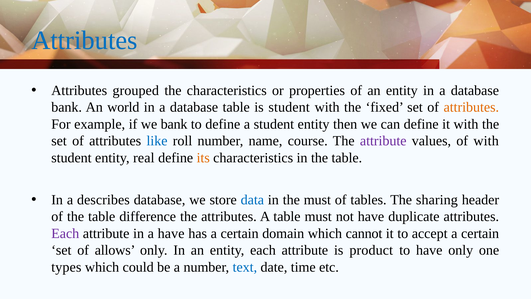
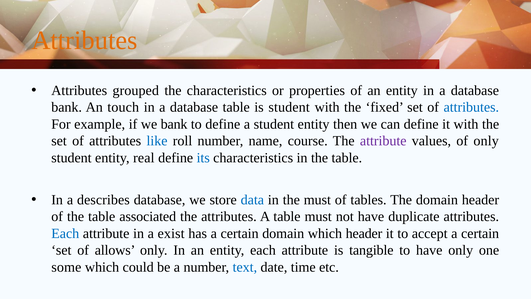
Attributes colour: blue -> orange (84, 40)
world: world -> touch (123, 107)
attributes colour: orange -> blue (471, 107)
of with: with -> only (486, 141)
its colour: orange -> blue (203, 158)
The sharing: sharing -> domain (437, 200)
difference: difference -> associated (148, 216)
Each colour: purple -> blue (65, 233)
a have: have -> exist (171, 233)
which cannot: cannot -> header (364, 233)
product: product -> tangible (371, 250)
types: types -> some (66, 267)
